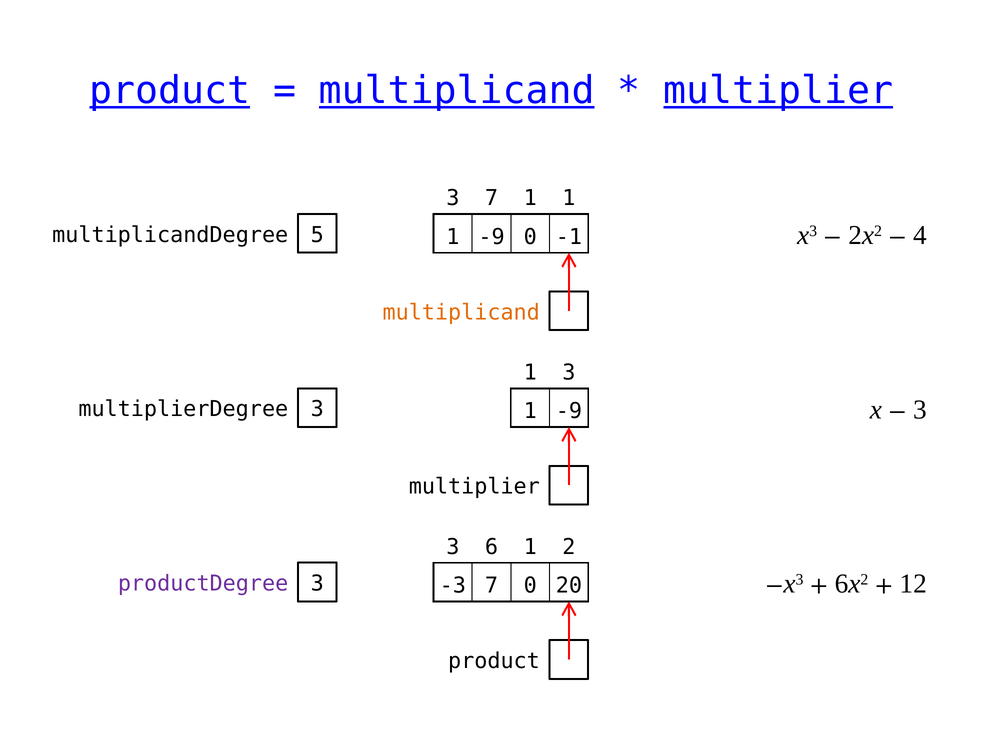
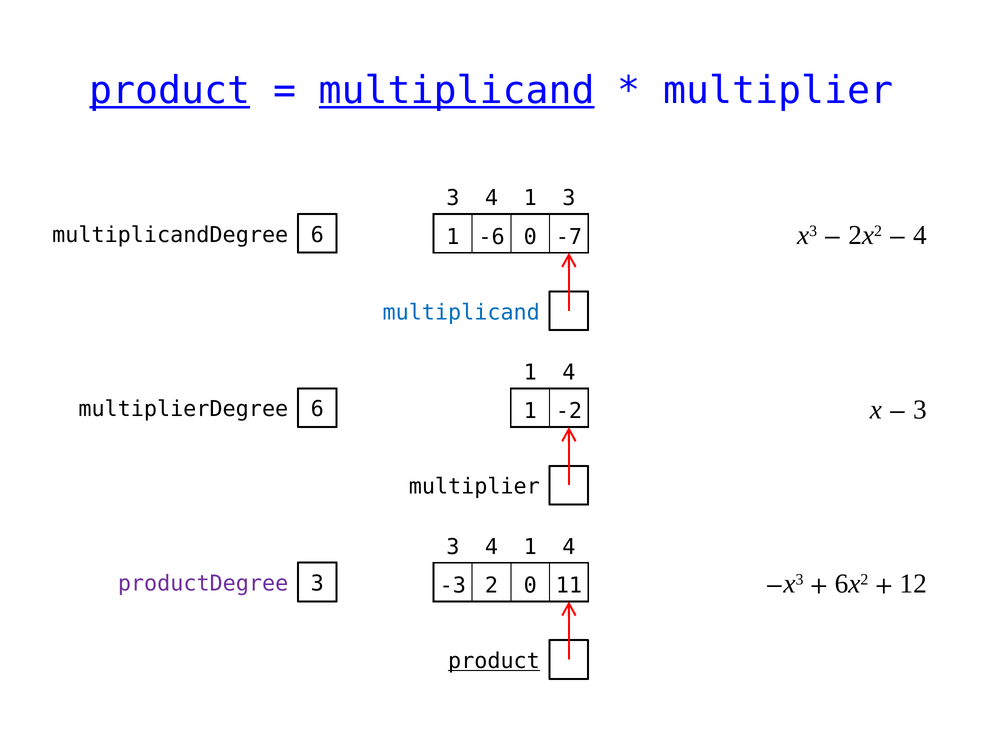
multiplier underline: present -> none (778, 91)
7: 7 -> 4 (492, 198)
1: 1 -> 3 (569, 198)
multiplicandDegree 5: 5 -> 6 (317, 235)
-9: -9 -> -6 (492, 237)
-1: -1 -> -7 (569, 237)
multiplicand colour: orange -> blue (461, 312)
3: 3 -> 4 (569, 372)
multiplierDegree 3: 3 -> 6 (317, 409)
-9: -9 -> -2 (569, 411)
6: 6 -> 4 (492, 546)
2: 2 -> 4 (569, 546)
-3 7: 7 -> 2 (492, 585)
20: 20 -> 11 (569, 585)
product underline: none -> present (494, 660)
